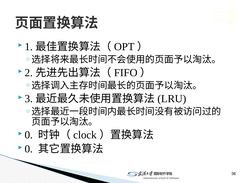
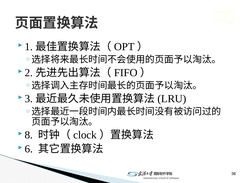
0: 0 -> 8 (29, 135)
0: 0 -> 6 (29, 149)
